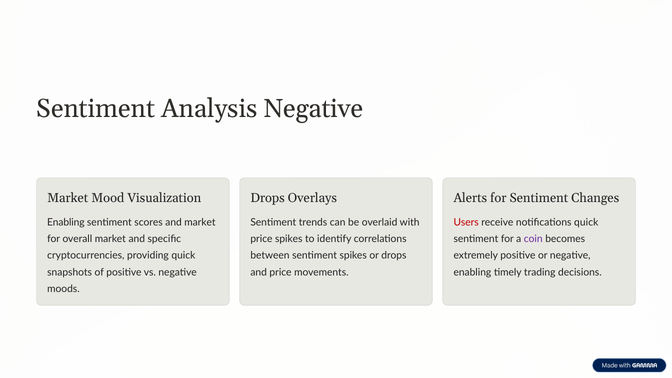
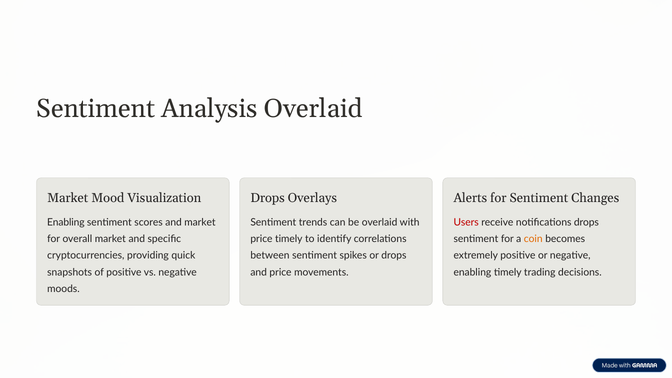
Analysis Negative: Negative -> Overlaid (313, 108)
notifications quick: quick -> drops (586, 222)
price spikes: spikes -> timely (289, 239)
coin colour: purple -> orange (533, 239)
